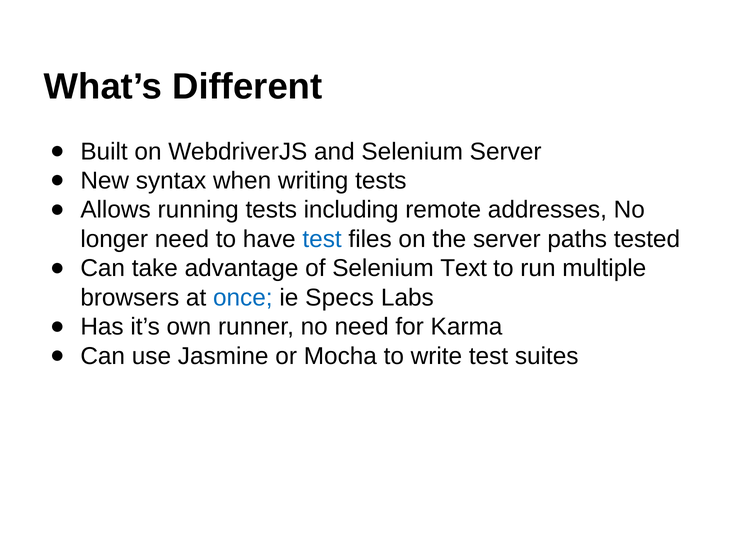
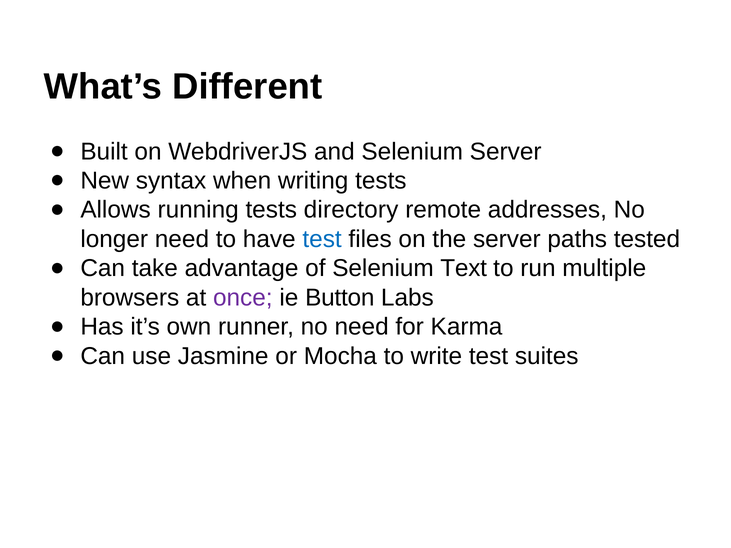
including: including -> directory (351, 210)
once colour: blue -> purple (243, 298)
Specs: Specs -> Button (340, 298)
